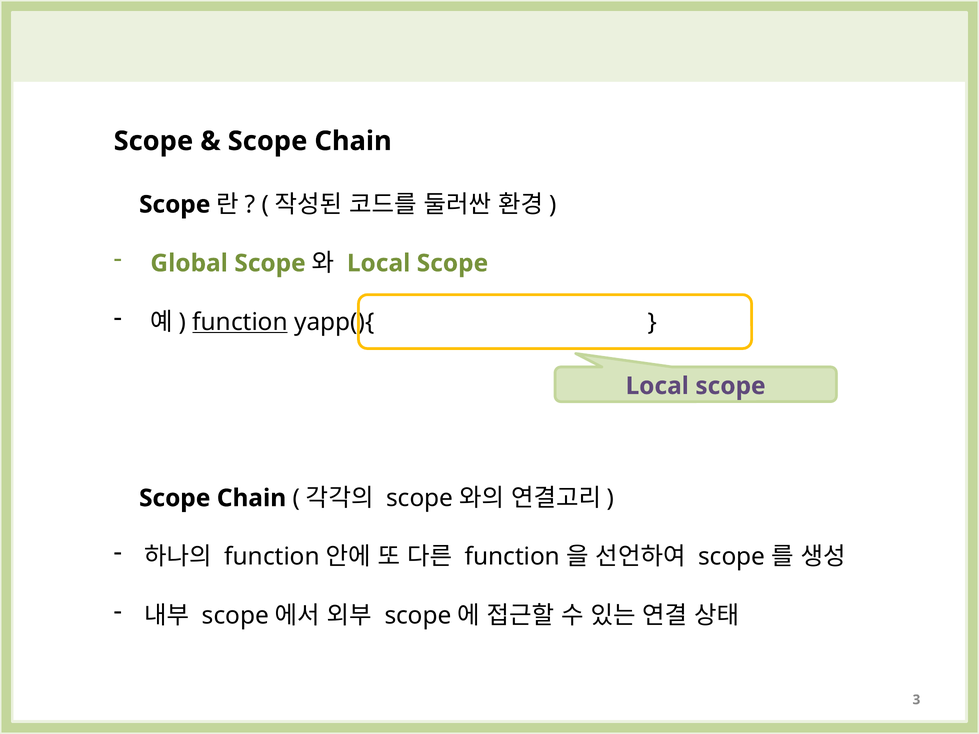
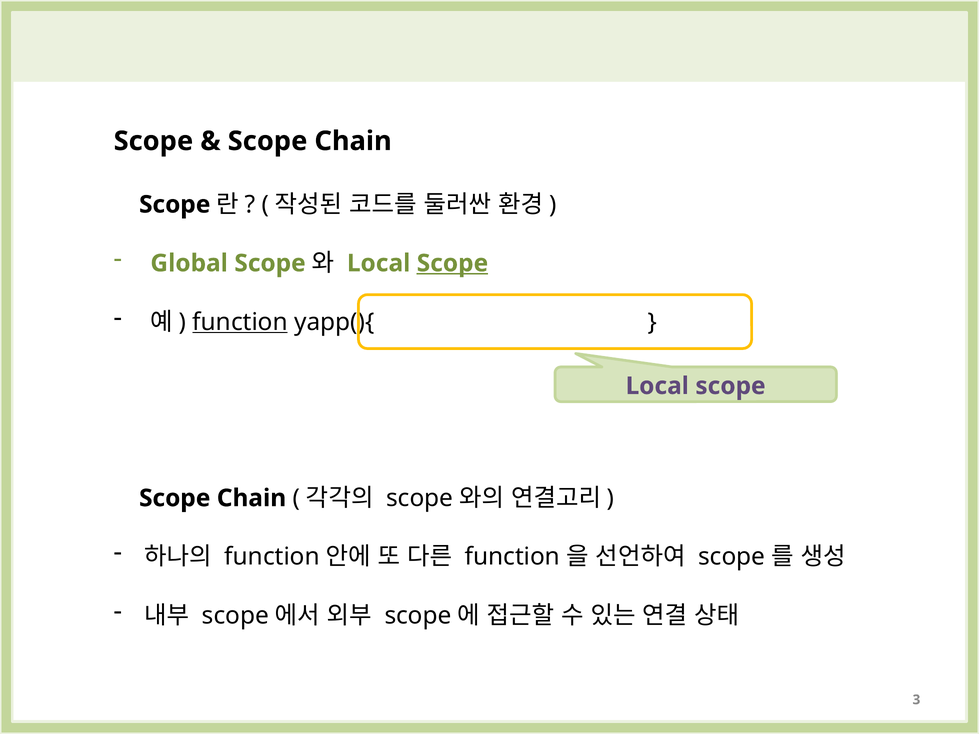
Scope underline: none -> present (452, 263)
